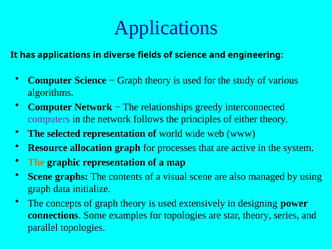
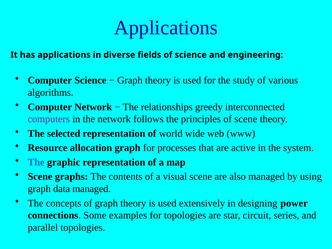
of either: either -> scene (246, 119)
The colour: orange -> blue (36, 162)
data initialize: initialize -> managed (92, 189)
star theory: theory -> circuit (257, 215)
